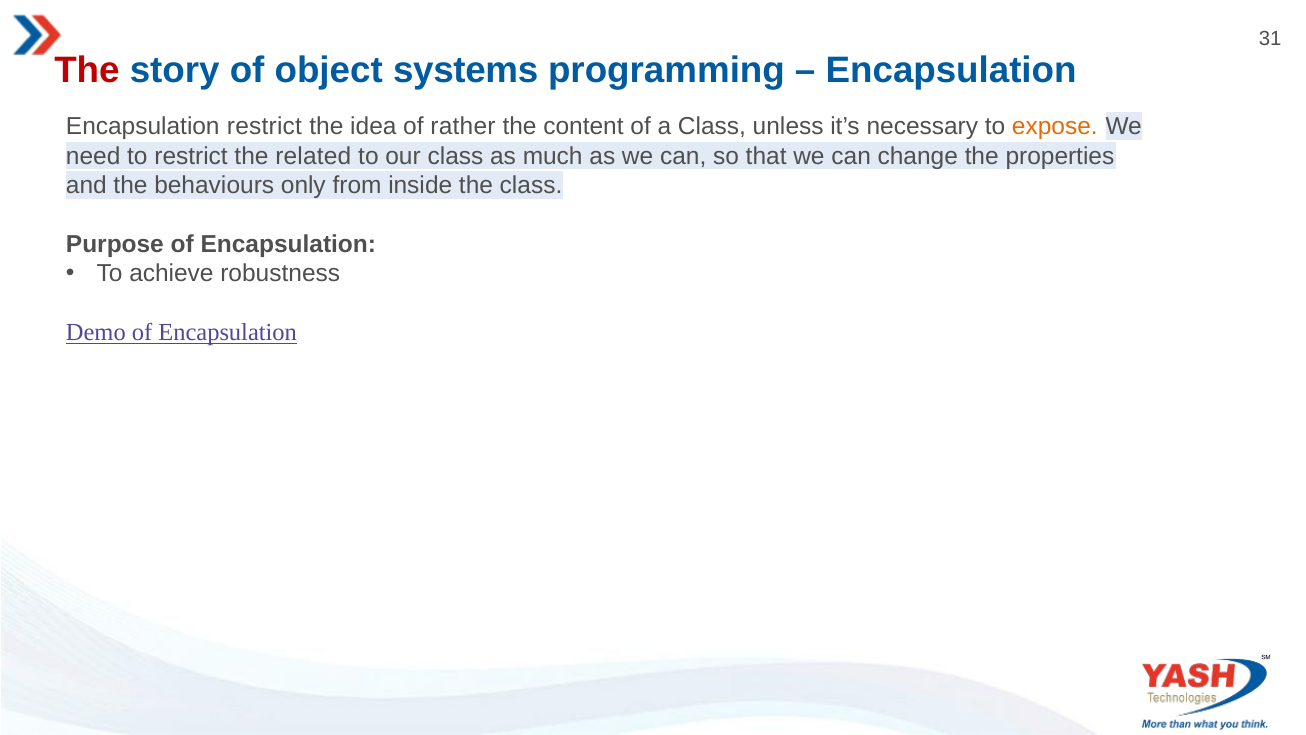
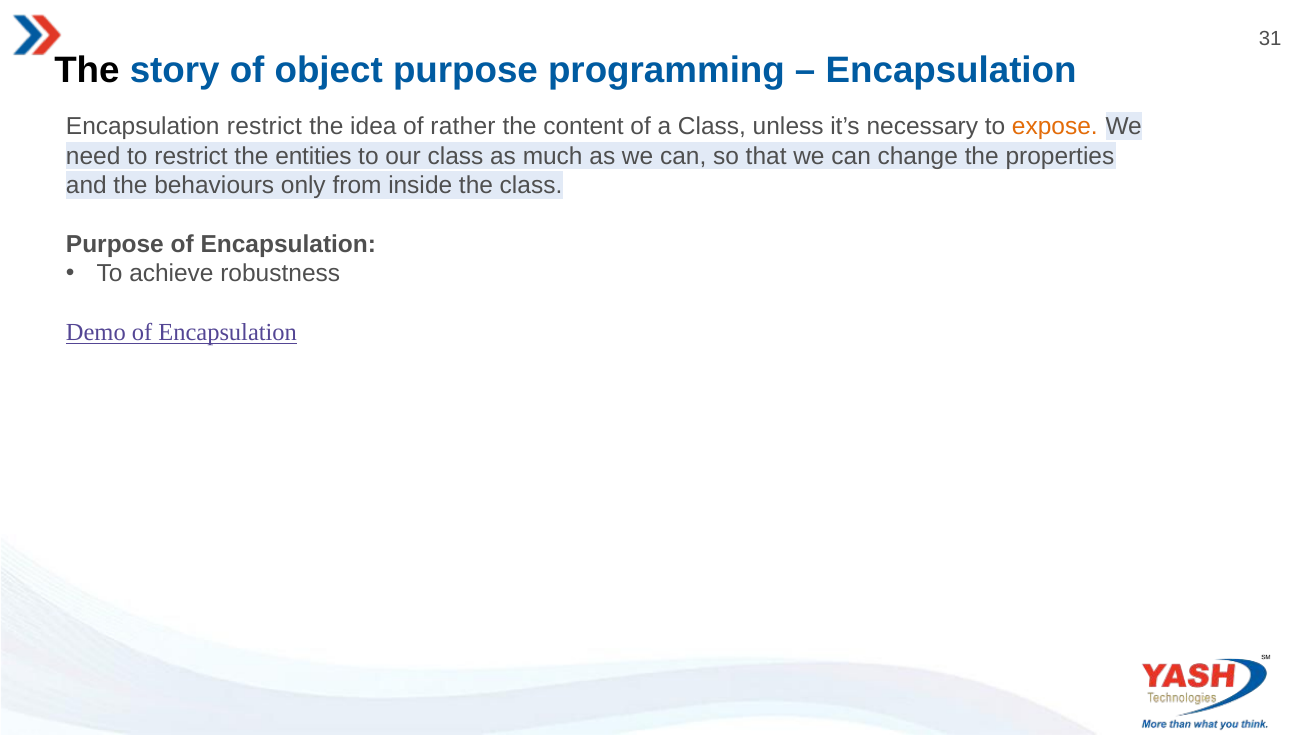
The colour: red -> black (87, 70)
object systems: systems -> purpose (465, 70)
related: related -> entities (313, 156)
